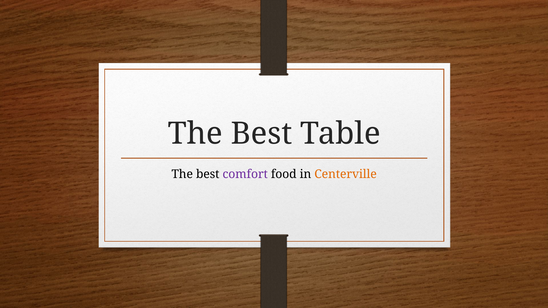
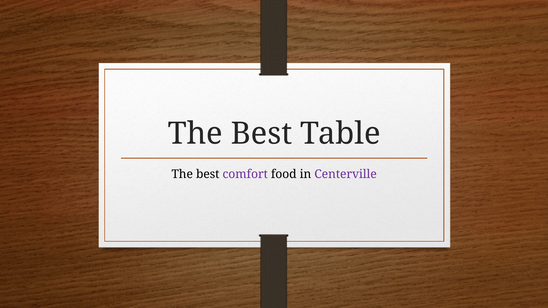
Centerville colour: orange -> purple (346, 175)
